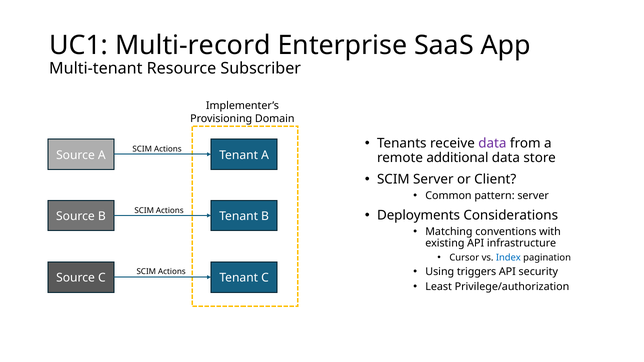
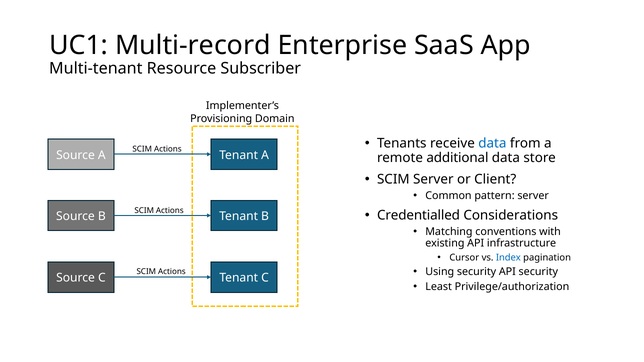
data colour: purple -> blue (492, 144)
Deployments: Deployments -> Credentialled (419, 216)
Using triggers: triggers -> security (477, 272)
